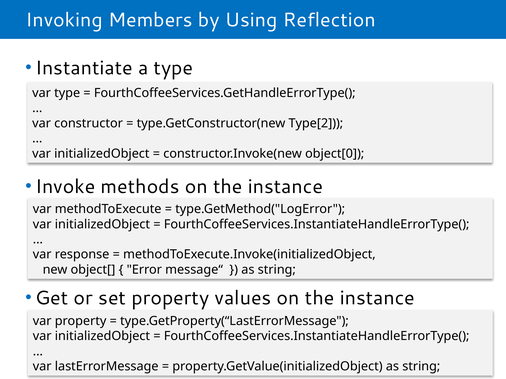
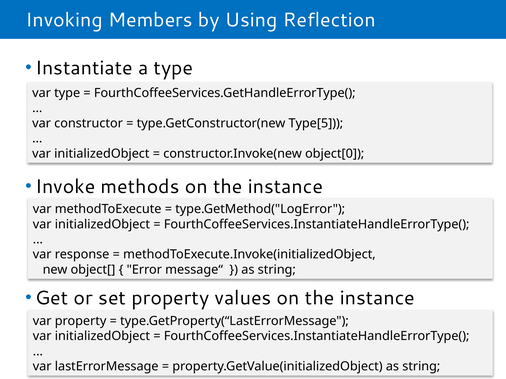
Type[2: Type[2 -> Type[5 (316, 123)
